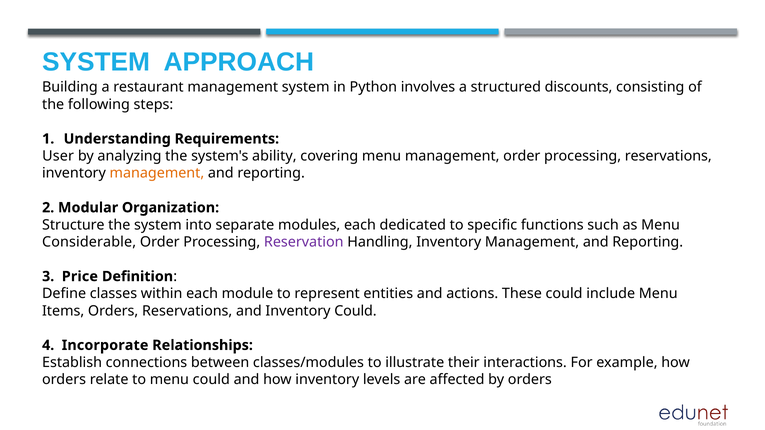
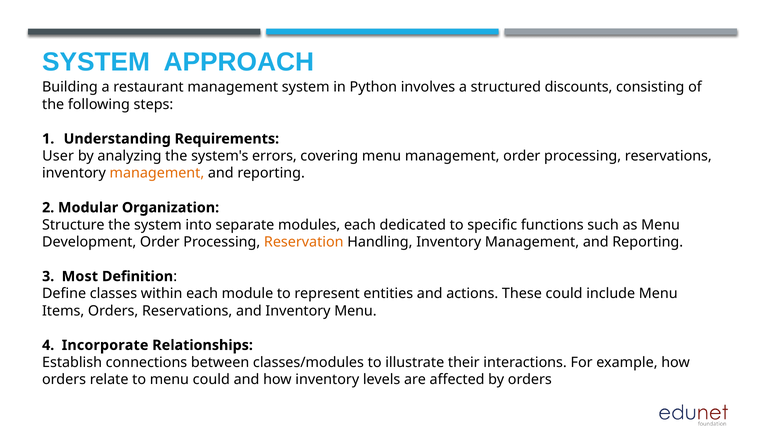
ability: ability -> errors (274, 156)
Considerable: Considerable -> Development (89, 242)
Reservation colour: purple -> orange (304, 242)
Price: Price -> Most (80, 277)
Inventory Could: Could -> Menu (355, 311)
